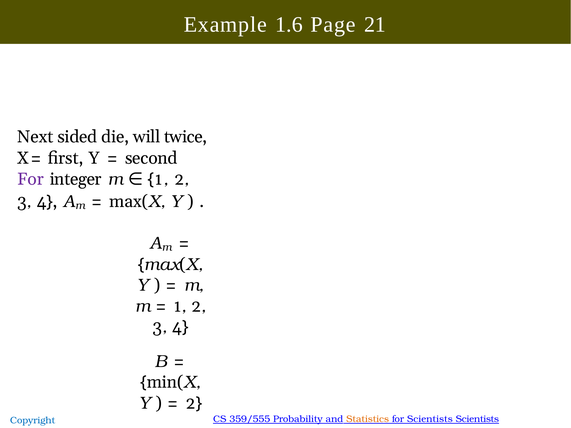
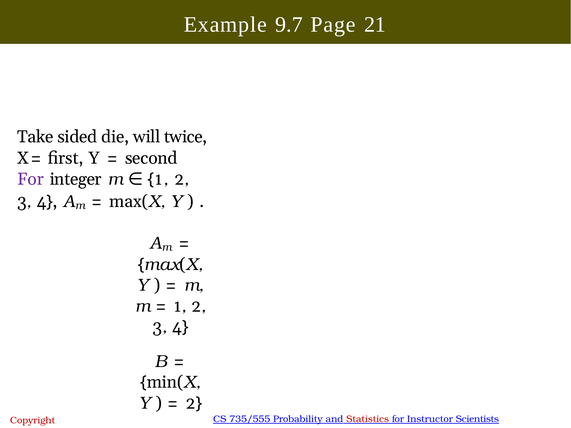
1.6: 1.6 -> 9.7 (289, 25)
Next: Next -> Take (35, 137)
Copyright colour: blue -> red (33, 421)
359/555: 359/555 -> 735/555 (250, 420)
Statistics colour: orange -> red (368, 420)
for Scientists: Scientists -> Instructor (430, 420)
